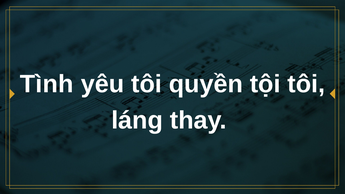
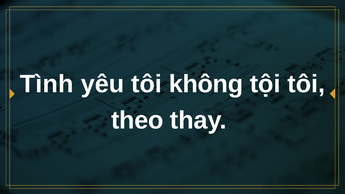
quyền: quyền -> không (206, 84)
láng: láng -> theo (137, 120)
